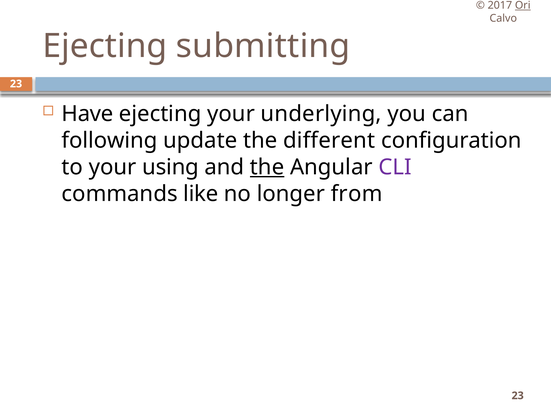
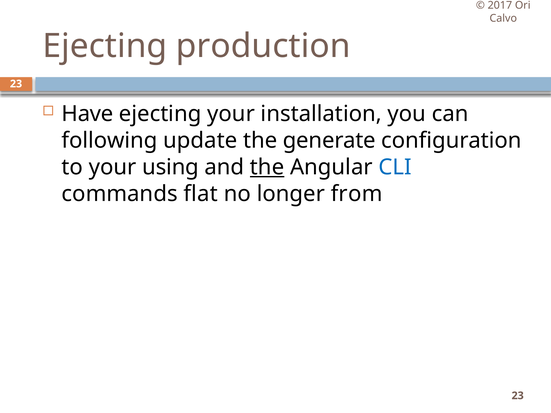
Ori underline: present -> none (523, 5)
submitting: submitting -> production (263, 46)
underlying: underlying -> installation (321, 114)
different: different -> generate (329, 141)
CLI colour: purple -> blue (395, 167)
like: like -> flat (201, 194)
